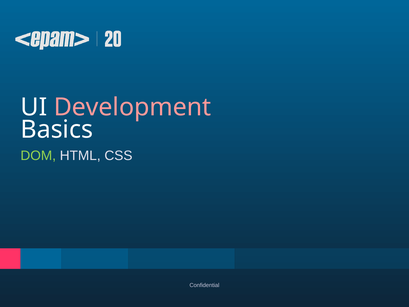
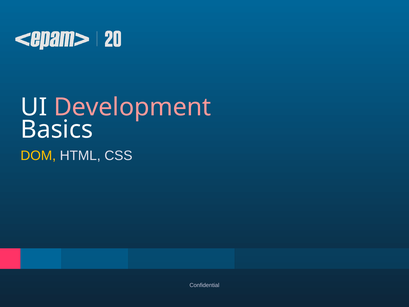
DOM colour: light green -> yellow (38, 156)
